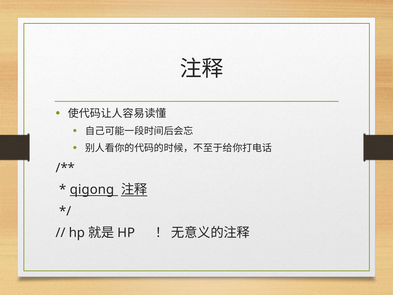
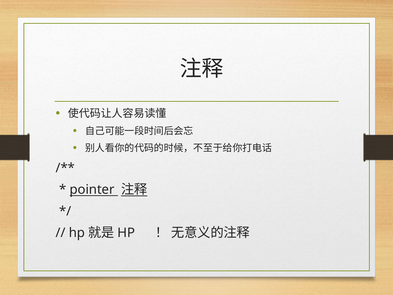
qigong: qigong -> pointer (92, 189)
